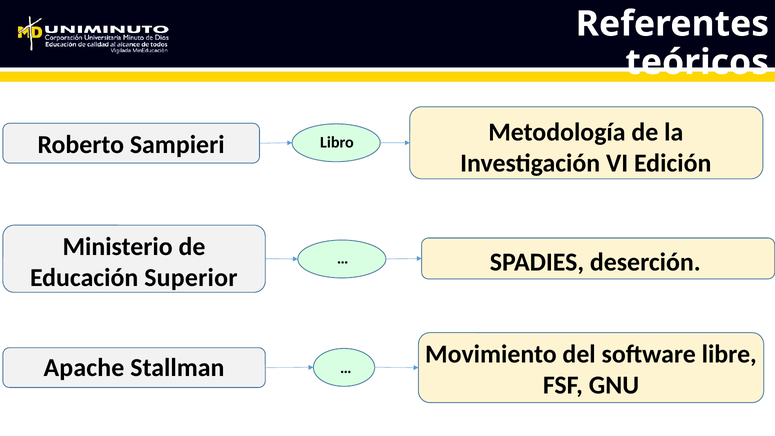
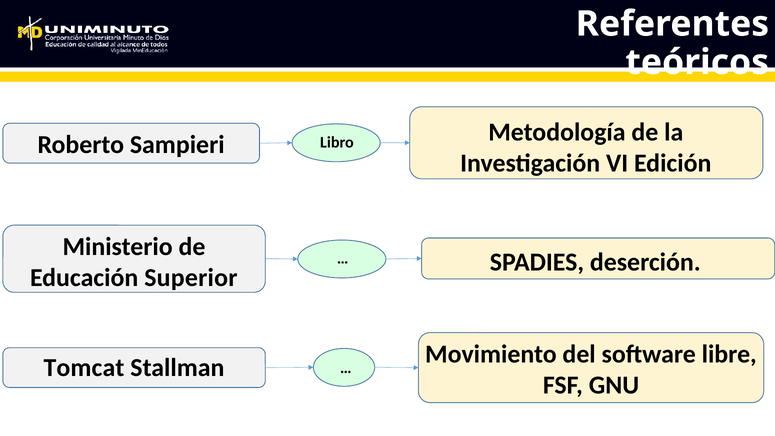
Apache: Apache -> Tomcat (84, 368)
